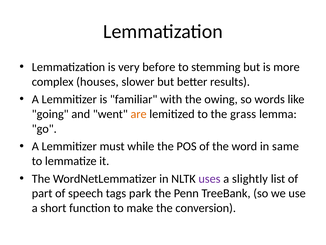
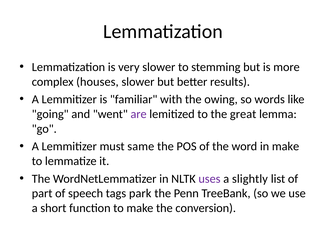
very before: before -> slower (159, 67)
are colour: orange -> purple (139, 114)
grass: grass -> great (243, 114)
while: while -> same (141, 146)
in same: same -> make (286, 146)
